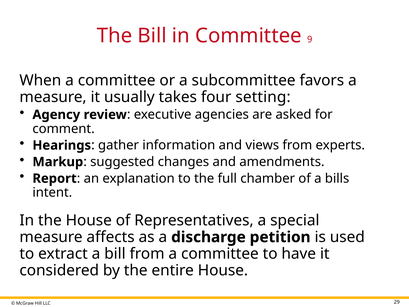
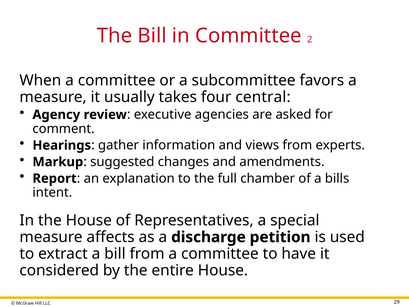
9: 9 -> 2 (310, 40)
setting: setting -> central (263, 97)
